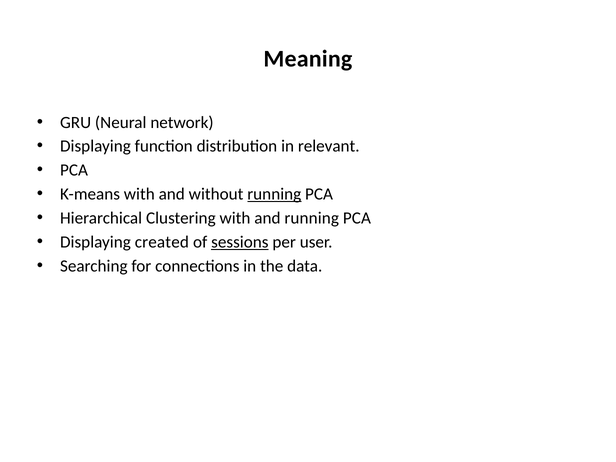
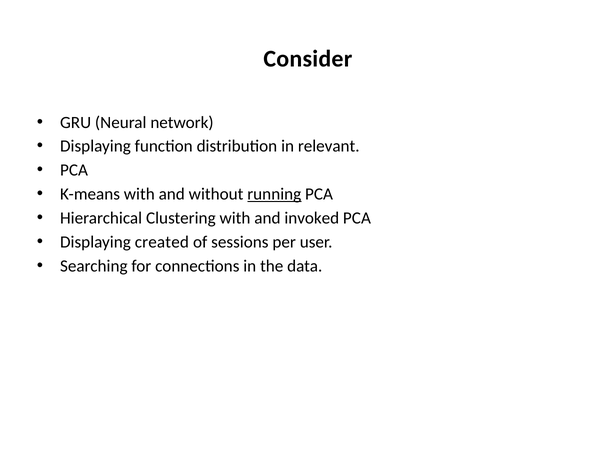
Meaning: Meaning -> Consider (308, 59)
and running: running -> invoked (312, 218)
sessions underline: present -> none (240, 242)
